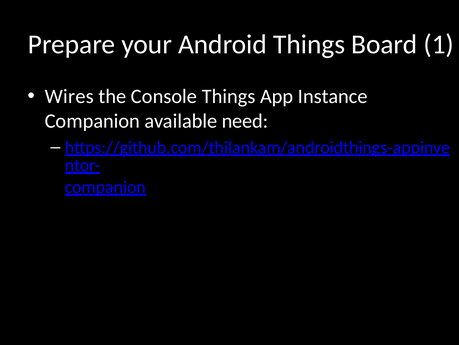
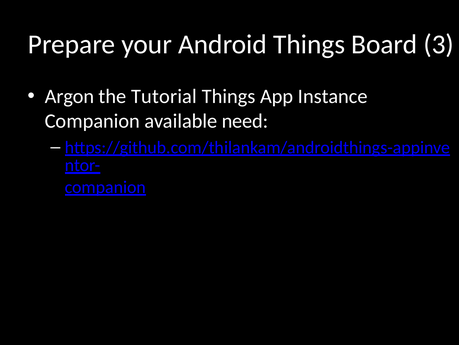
1: 1 -> 3 (439, 44)
Wires: Wires -> Argon (69, 96)
Console: Console -> Tutorial (164, 96)
